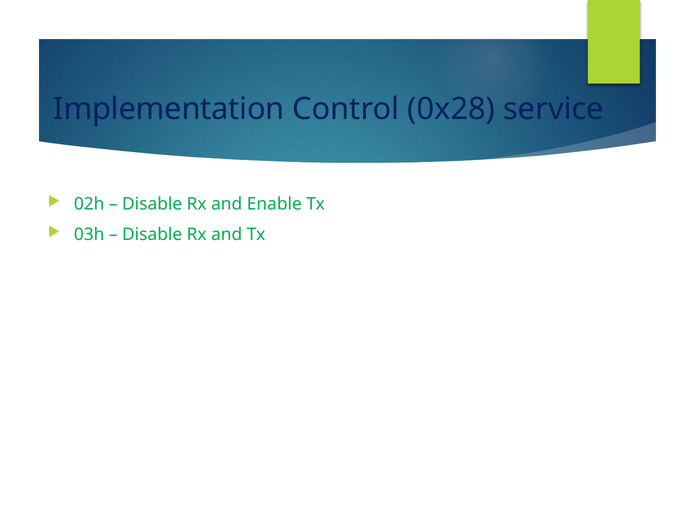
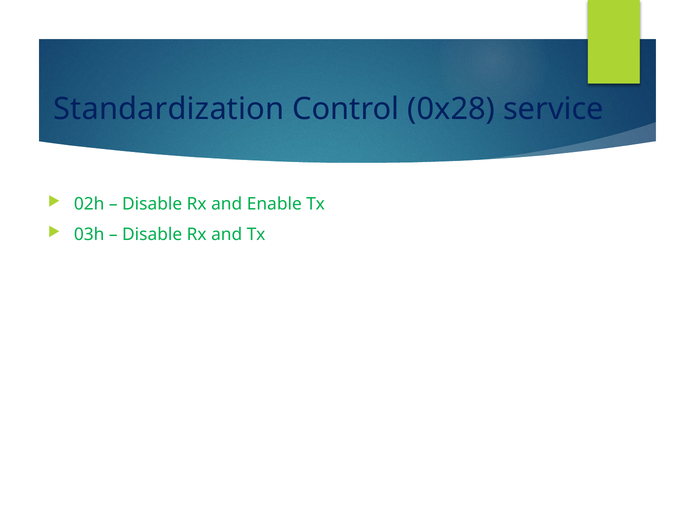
Implementation: Implementation -> Standardization (169, 109)
